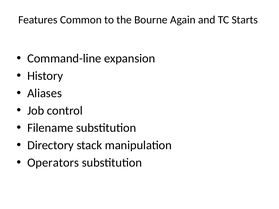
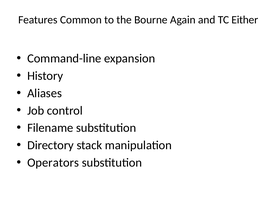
Starts: Starts -> Either (245, 20)
